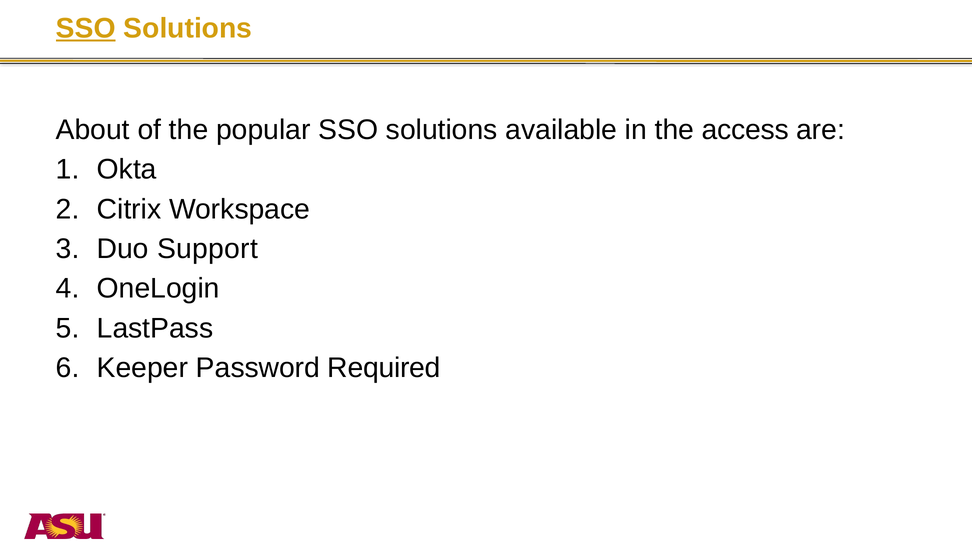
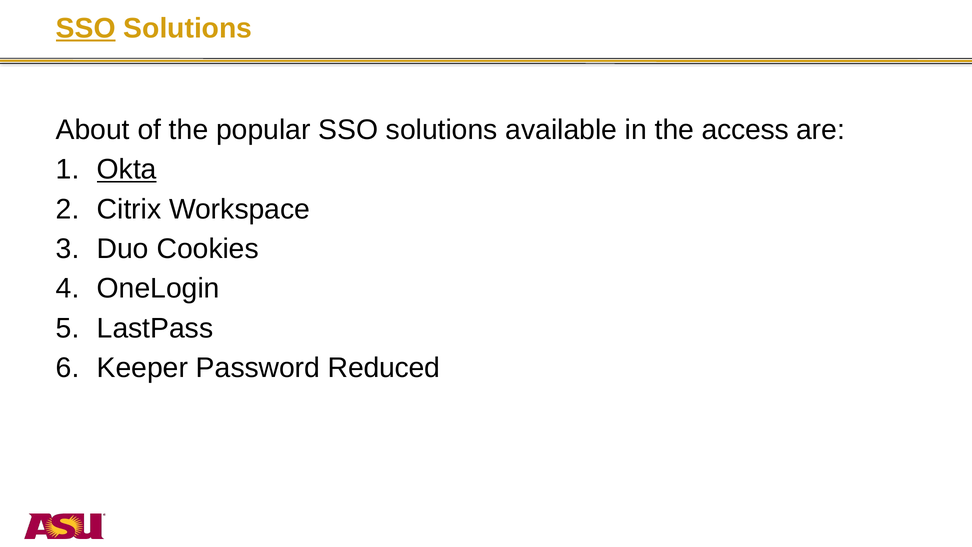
Okta underline: none -> present (127, 170)
Support: Support -> Cookies (208, 249)
Required: Required -> Reduced (384, 368)
